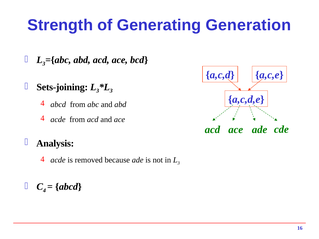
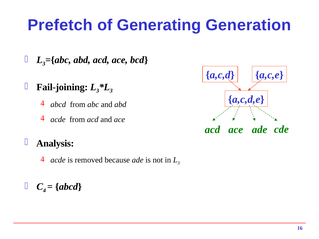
Strength: Strength -> Prefetch (60, 25)
Sets-joining: Sets-joining -> Fail-joining (62, 87)
